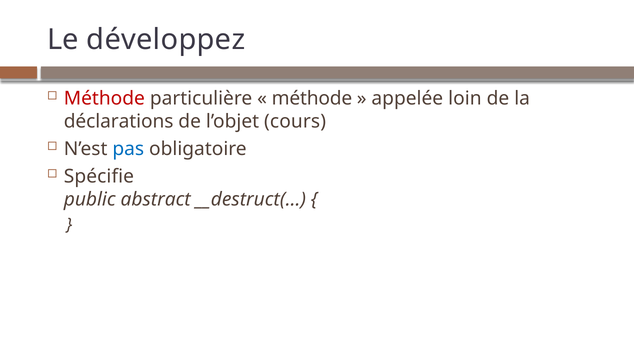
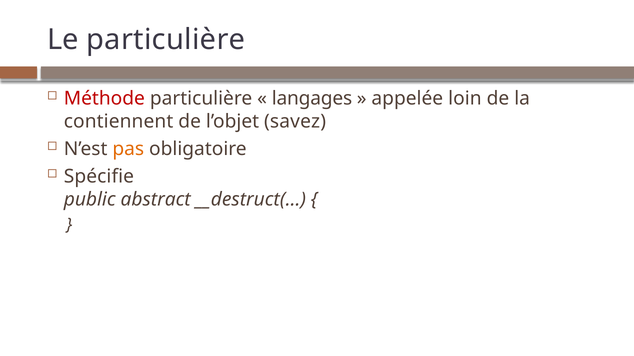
Le développez: développez -> particulière (166, 40)
méthode: méthode -> langages (312, 98)
déclarations: déclarations -> contiennent (119, 121)
cours: cours -> savez (295, 121)
pas colour: blue -> orange (128, 149)
